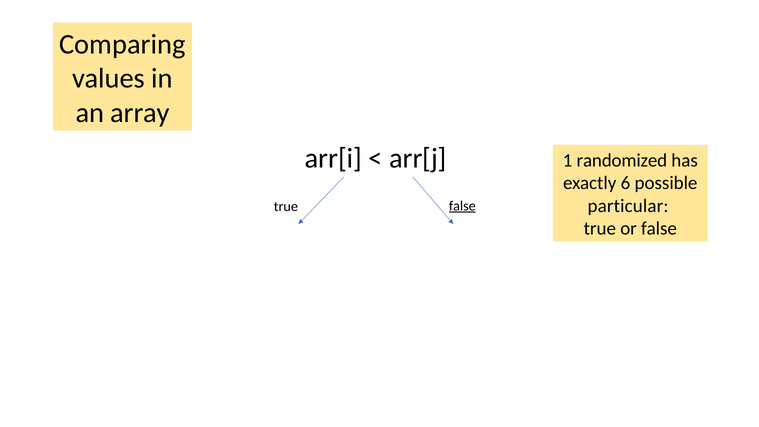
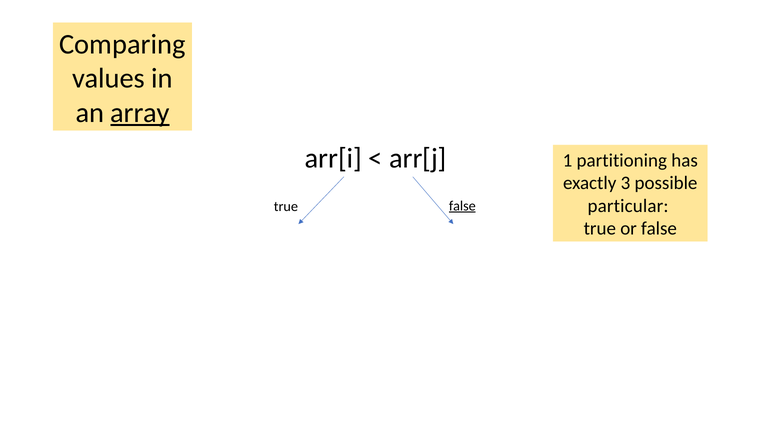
array underline: none -> present (140, 113)
randomized: randomized -> partitioning (622, 160)
6: 6 -> 3 (625, 183)
